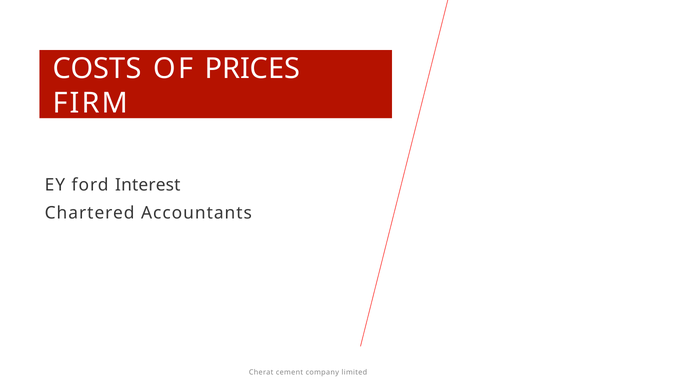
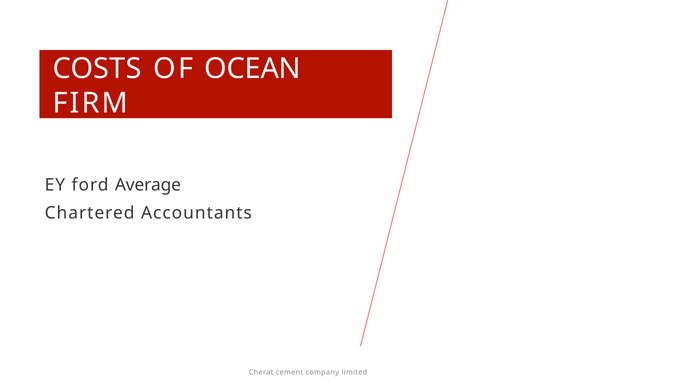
PRICES: PRICES -> OCEAN (253, 69)
Interest: Interest -> Average (148, 185)
